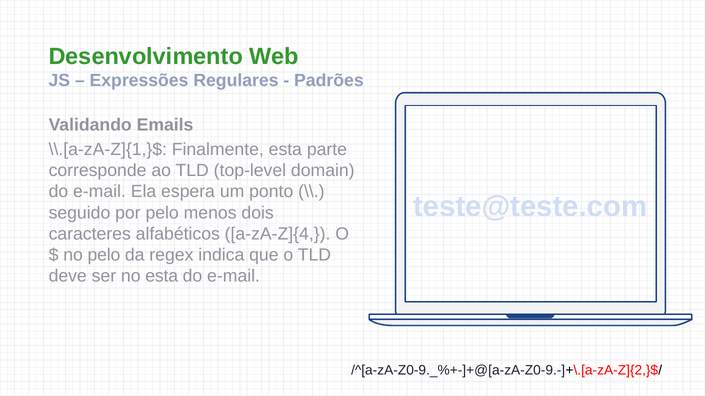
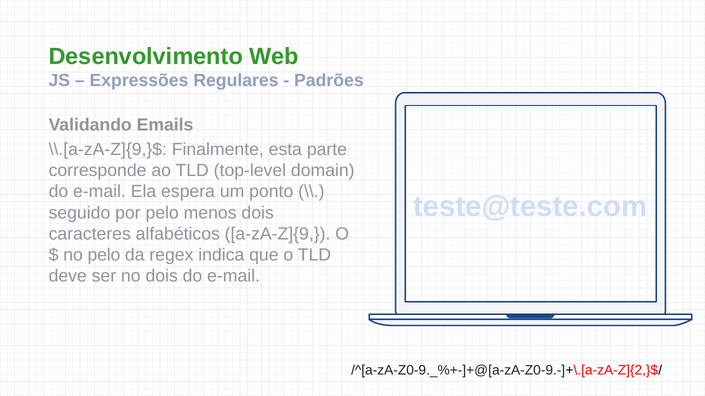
\\.[a-zA-Z]{1,}$: \\.[a-zA-Z]{1,}$ -> \\.[a-zA-Z]{9,}$ (108, 150)
a-zA-Z]{4: a-zA-Z]{4 -> a-zA-Z]{9 (278, 234)
no esta: esta -> dois (162, 277)
